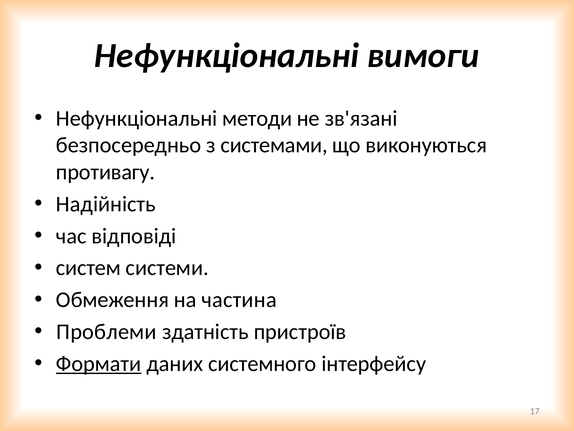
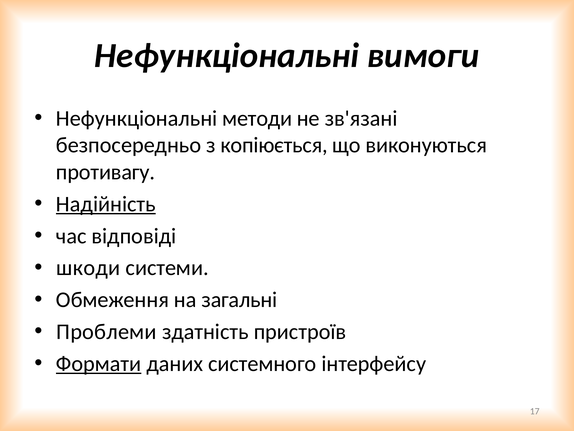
системами: системами -> копіюється (274, 145)
Надійність underline: none -> present (106, 204)
систем: систем -> шкоди (88, 268)
частина: частина -> загальні (239, 300)
